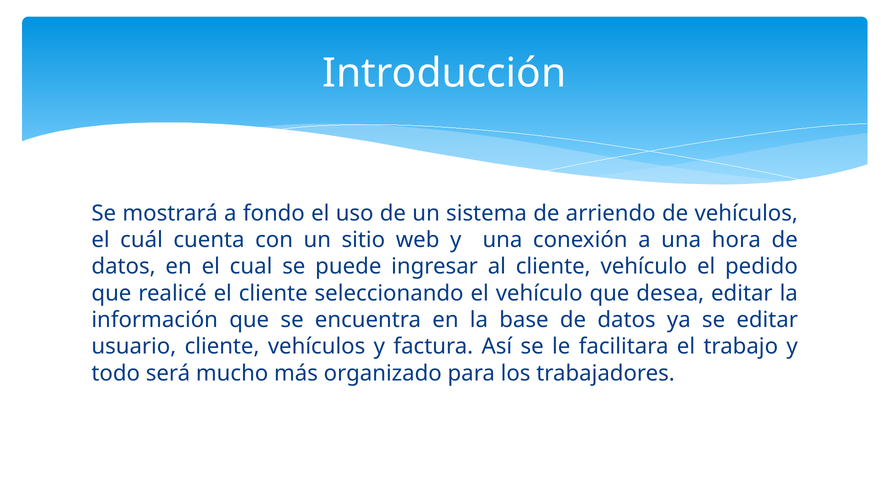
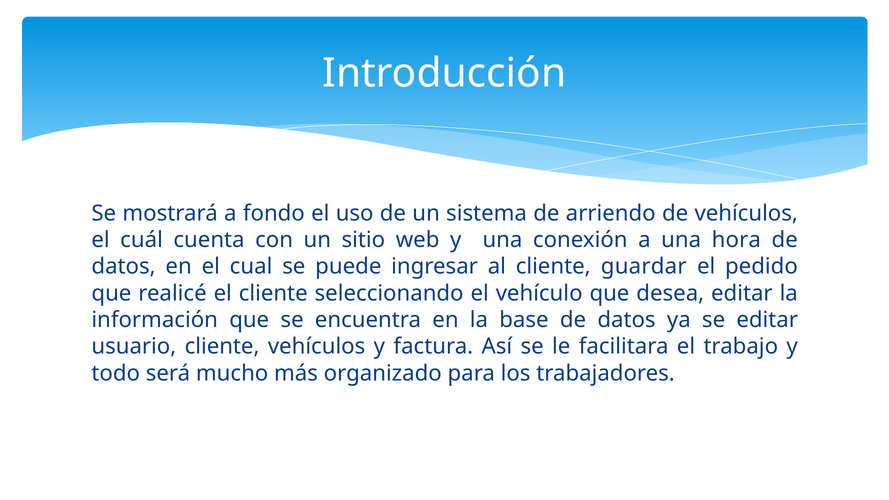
cliente vehículo: vehículo -> guardar (644, 267)
